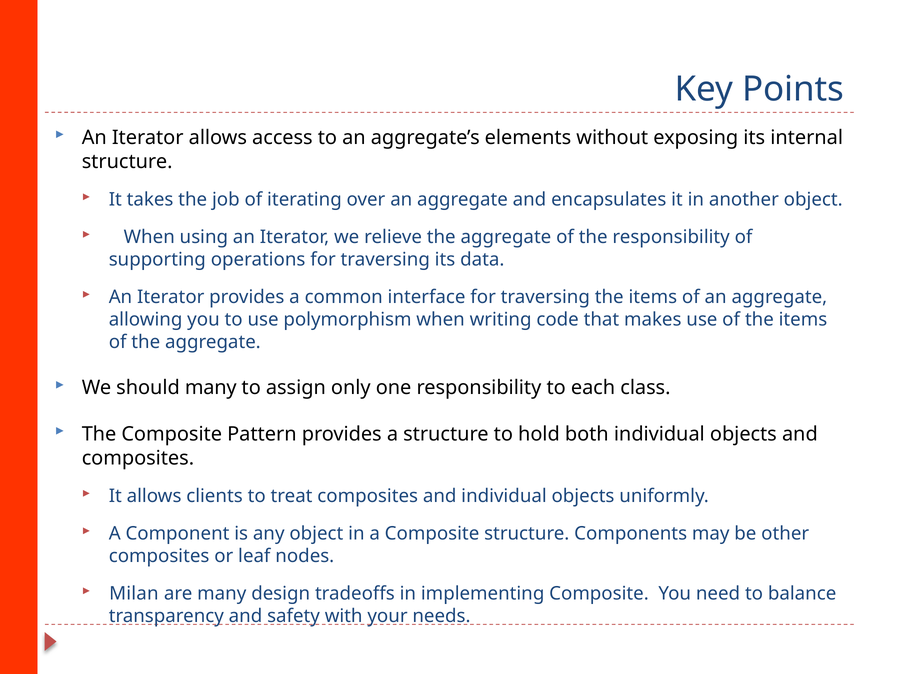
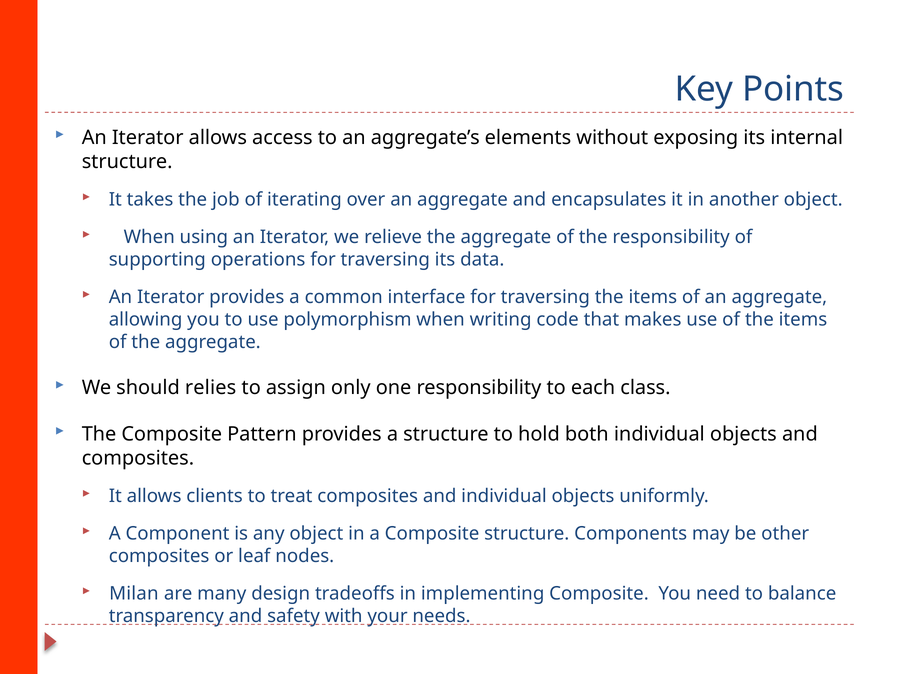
should many: many -> relies (211, 388)
